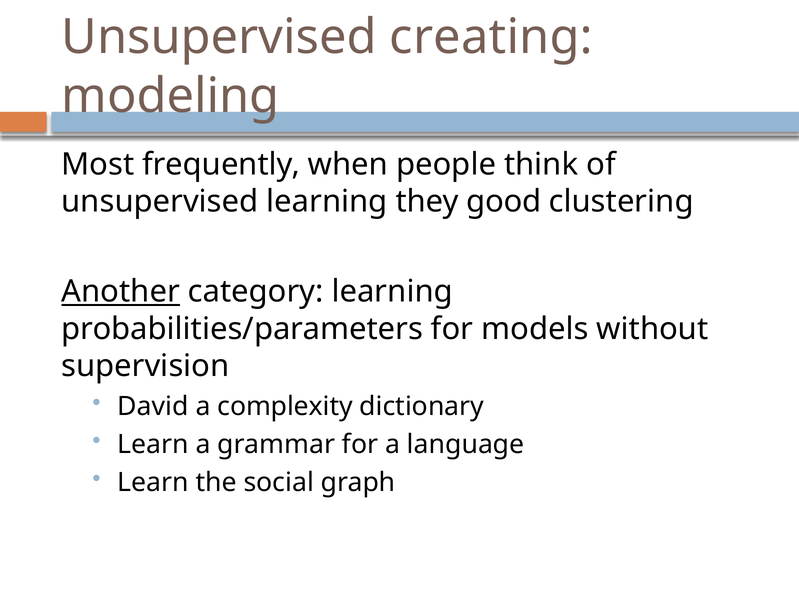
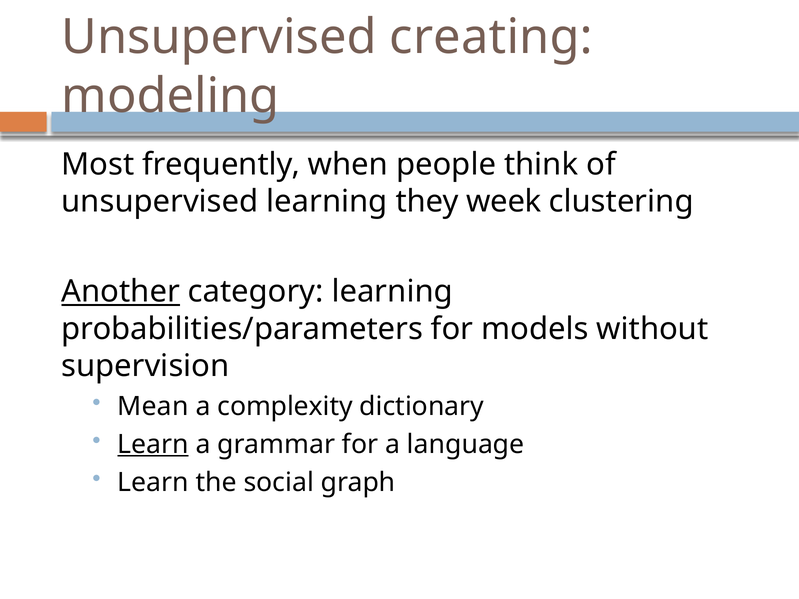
good: good -> week (504, 202)
David: David -> Mean (153, 407)
Learn underline: none -> present (153, 445)
